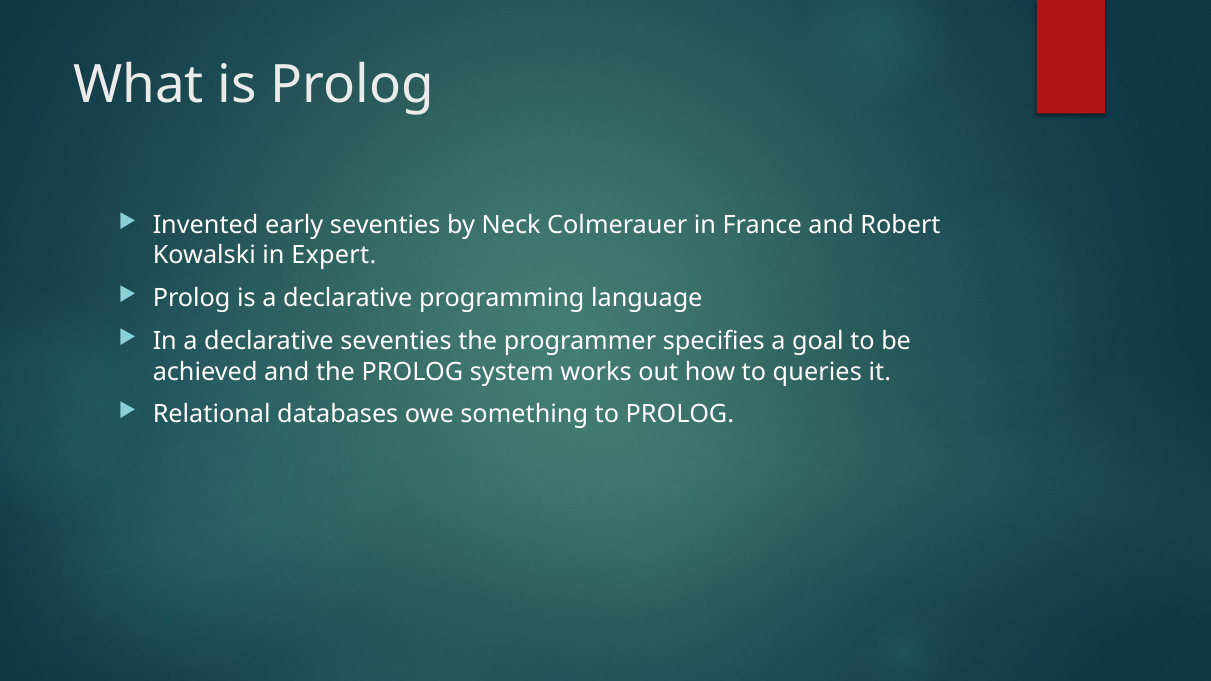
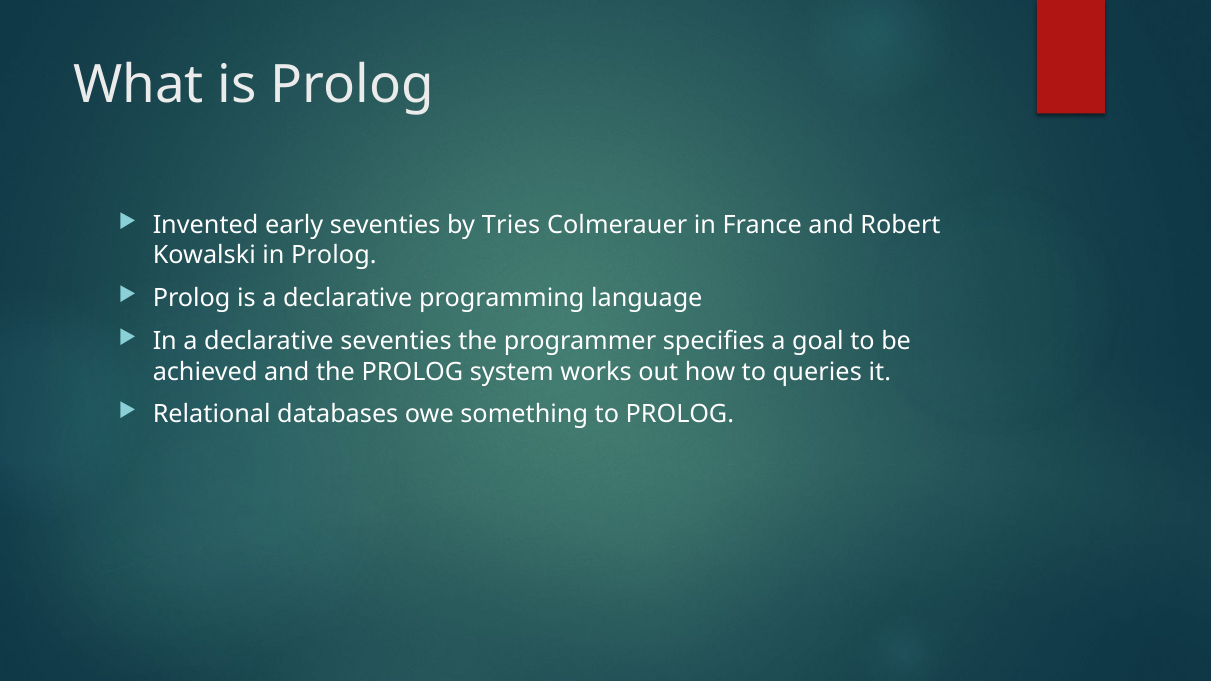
Neck: Neck -> Tries (511, 225)
in Expert: Expert -> Prolog (334, 256)
